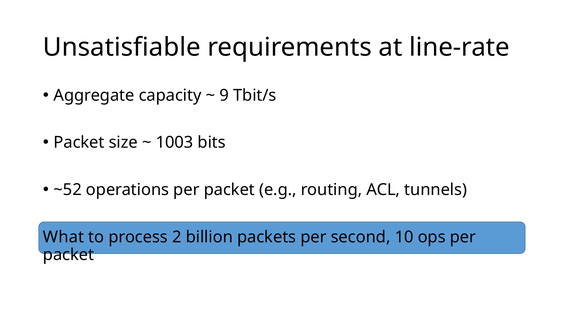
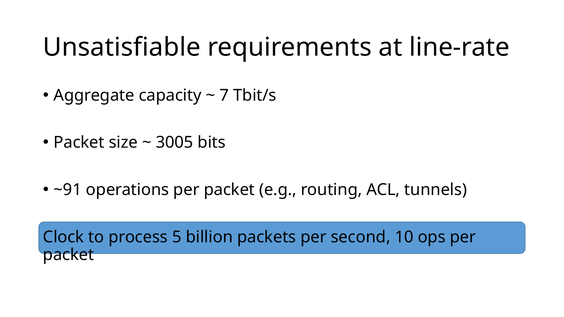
9: 9 -> 7 (224, 95)
1003: 1003 -> 3005 (175, 143)
~52: ~52 -> ~91 (68, 190)
What: What -> Clock (64, 237)
2: 2 -> 5 (177, 237)
